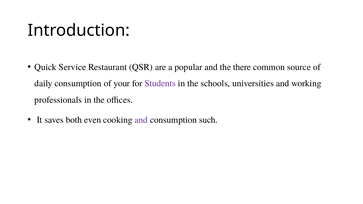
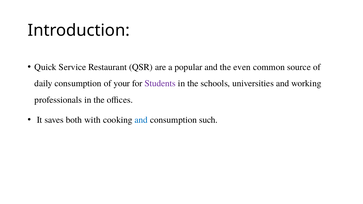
there: there -> even (242, 67)
even: even -> with (93, 120)
and colour: purple -> blue (141, 120)
